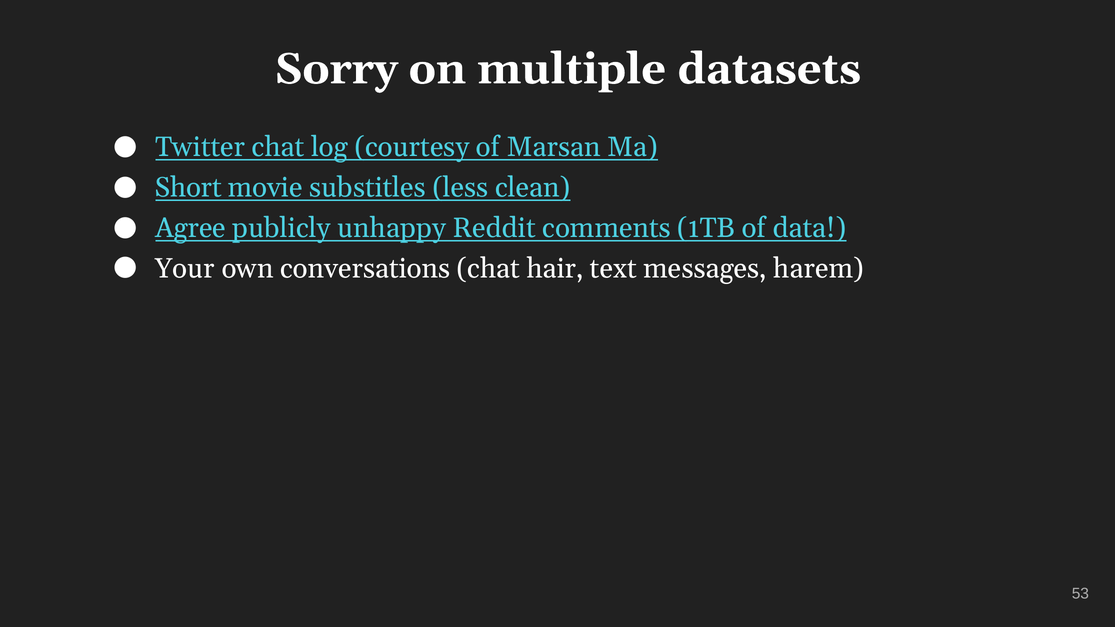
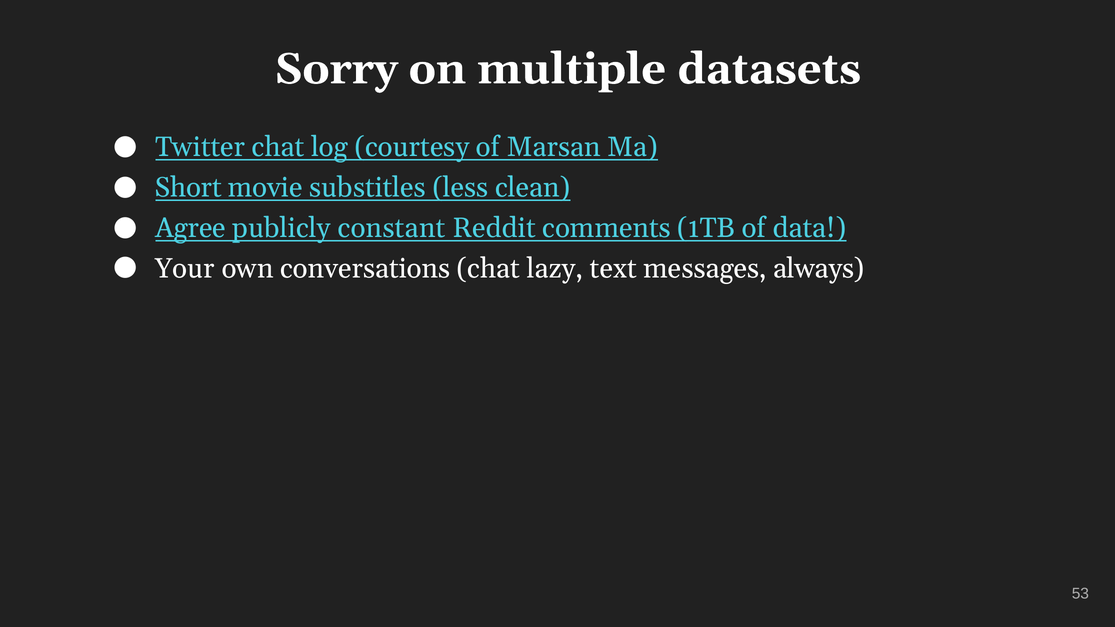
unhappy: unhappy -> constant (392, 228)
hair: hair -> lazy (555, 268)
harem: harem -> always (819, 268)
